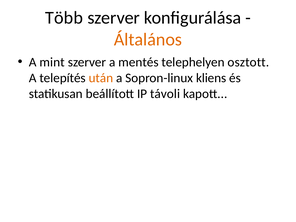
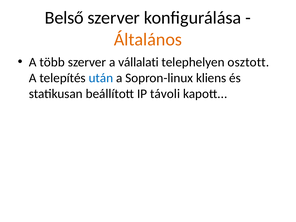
Több: Több -> Belső (64, 18)
mint: mint -> több (52, 62)
mentés: mentés -> vállalati (139, 62)
után colour: orange -> blue (101, 78)
